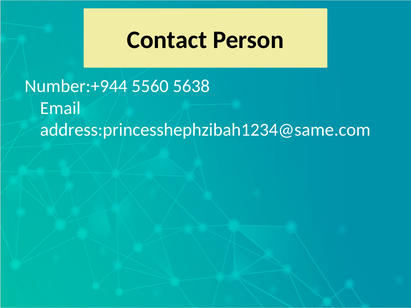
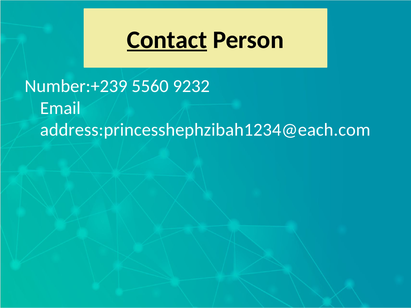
Contact underline: none -> present (167, 40)
Number:+944: Number:+944 -> Number:+239 (76, 86)
5638: 5638 -> 9232 (191, 86)
address:princesshephzibah1234@same.com: address:princesshephzibah1234@same.com -> address:princesshephzibah1234@each.com (205, 130)
